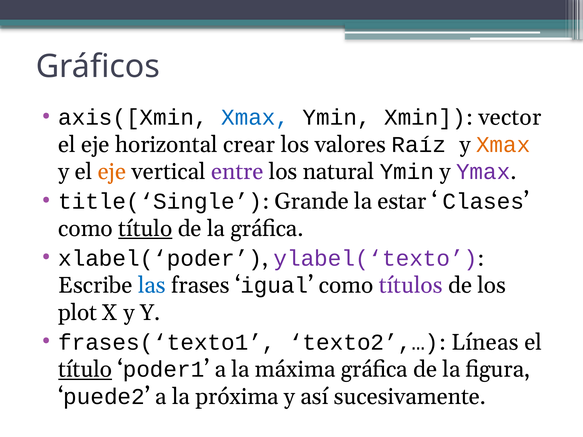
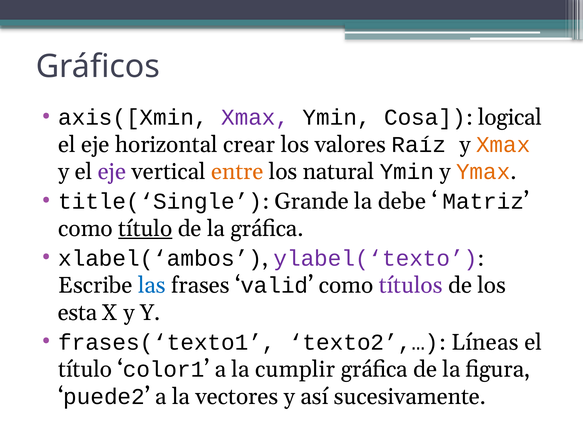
Xmax colour: blue -> purple (255, 117)
Xmin: Xmin -> Cosa (425, 117)
vector: vector -> logical (510, 117)
eje colour: orange -> purple (112, 172)
entre colour: purple -> orange (237, 172)
Ymax colour: purple -> orange (483, 172)
estar: estar -> debe (402, 202)
Clases: Clases -> Matriz (483, 202)
xlabel(‘poder: xlabel(‘poder -> xlabel(‘ambos (160, 258)
igual: igual -> valid (274, 286)
plot: plot -> esta (77, 313)
título underline: present -> none (85, 370)
poder1: poder1 -> color1 (164, 370)
máxima: máxima -> cumplir (295, 370)
próxima: próxima -> vectores (237, 397)
